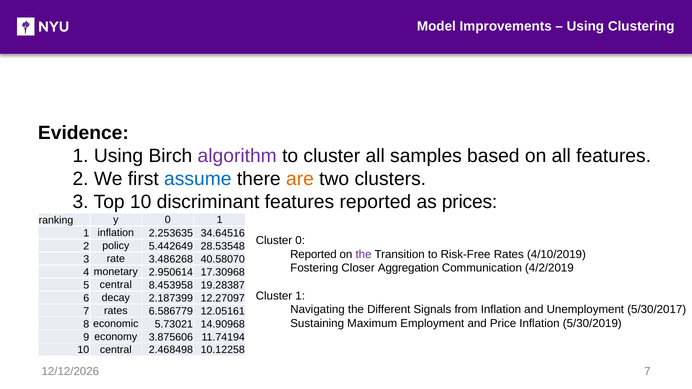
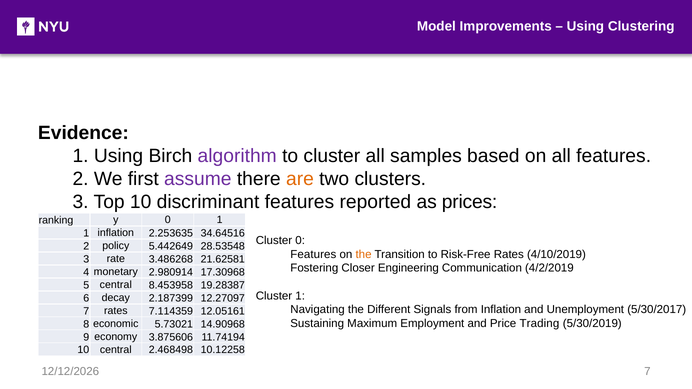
assume colour: blue -> purple (198, 179)
Reported: Reported -> Features (313, 254)
the colour: purple -> orange (364, 254)
40.58070: 40.58070 -> 21.62581 (223, 259)
Aggregation: Aggregation -> Engineering (408, 268)
2.950614: 2.950614 -> 2.980914 (171, 272)
6.586779: 6.586779 -> 7.114359 (171, 311)
Price Inflation: Inflation -> Trading (539, 324)
